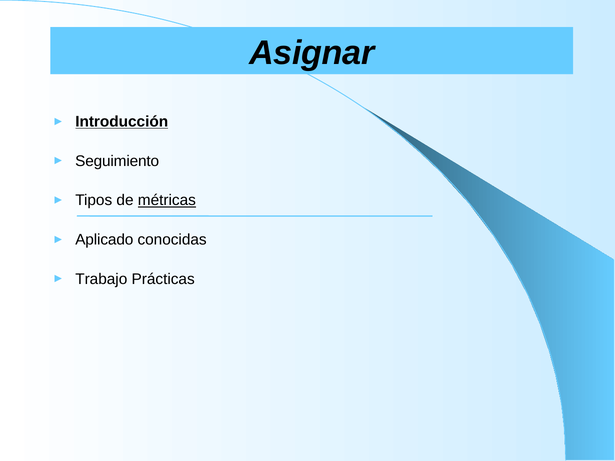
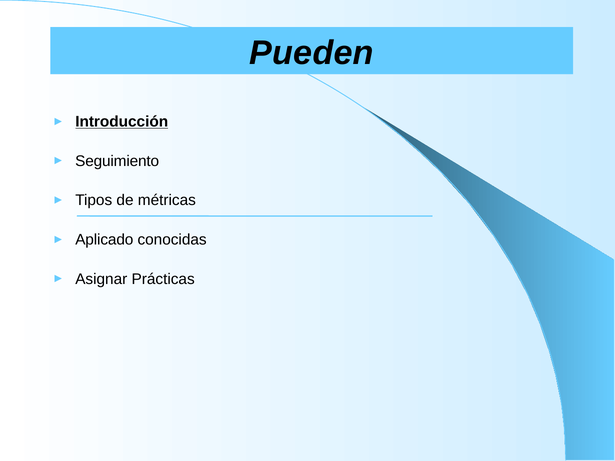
Asignar: Asignar -> Pueden (311, 53)
métricas underline: present -> none (167, 200)
Trabajo: Trabajo -> Asignar (101, 279)
